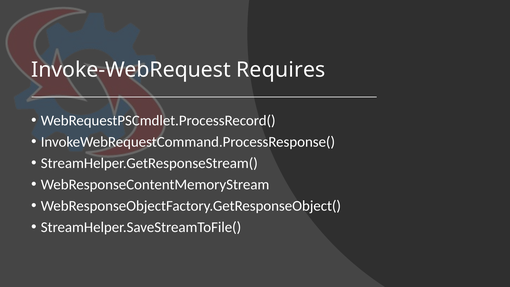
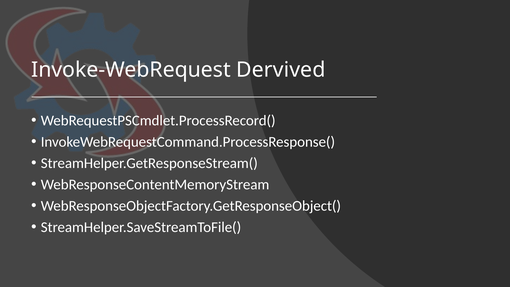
Requires: Requires -> Dervived (281, 70)
